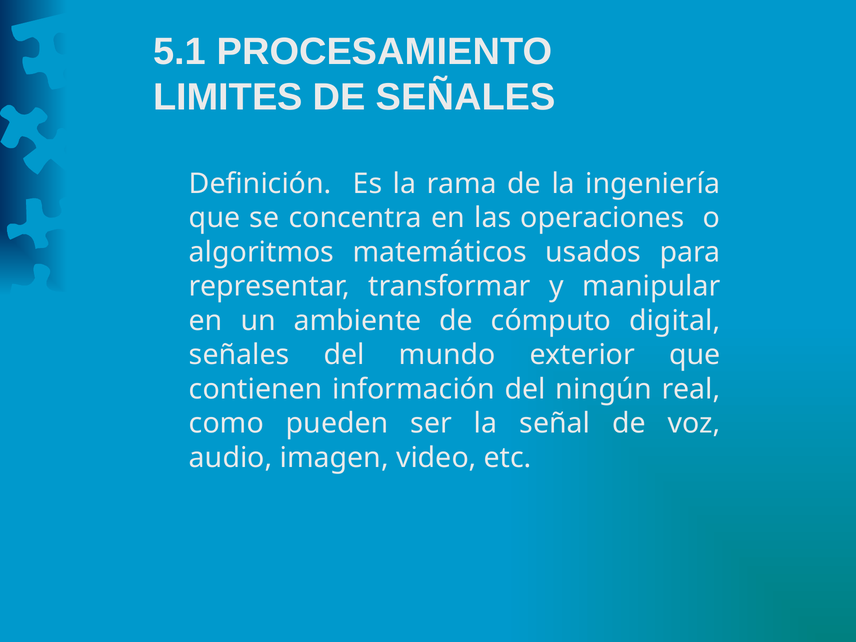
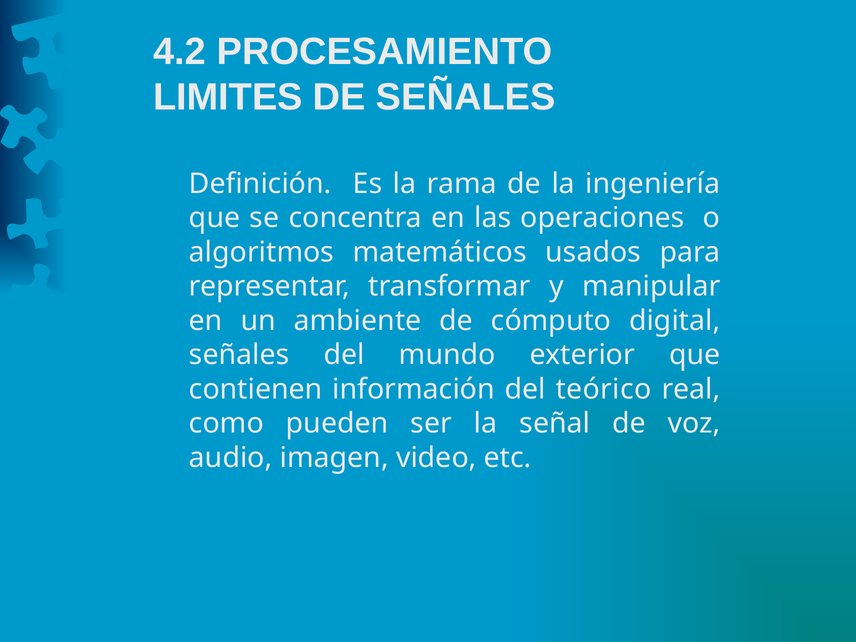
5.1: 5.1 -> 4.2 (180, 52)
ningún: ningún -> teórico (604, 389)
